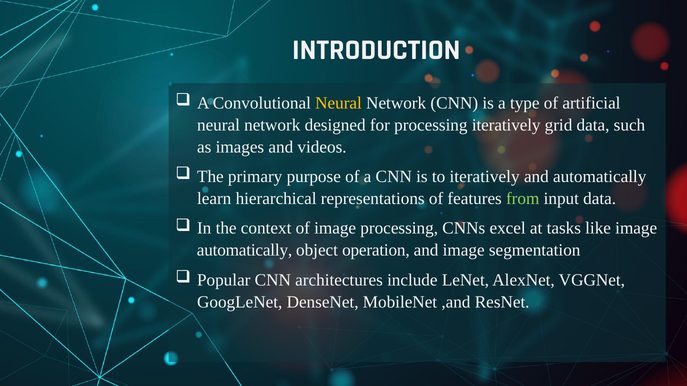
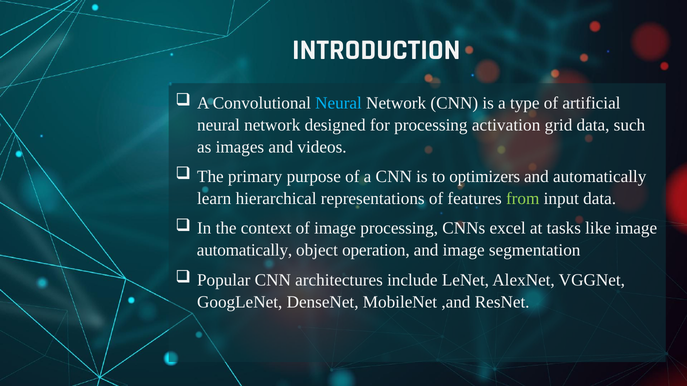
Neural colour: yellow -> light blue (339, 103)
processing iteratively: iteratively -> activation (506, 125)
to iteratively: iteratively -> optimizers (485, 177)
